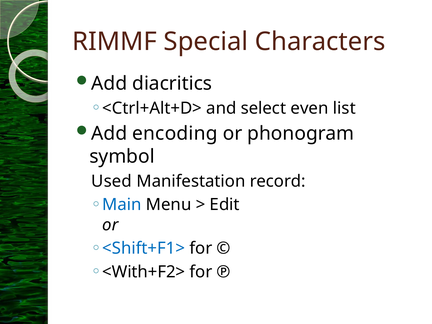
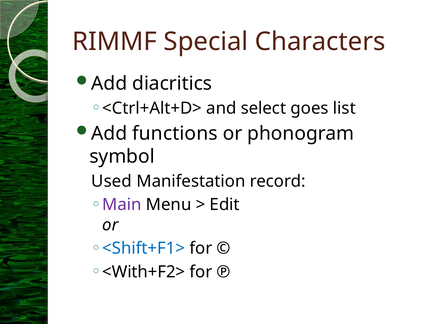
even: even -> goes (310, 108)
encoding: encoding -> functions (175, 134)
Main colour: blue -> purple (122, 205)
